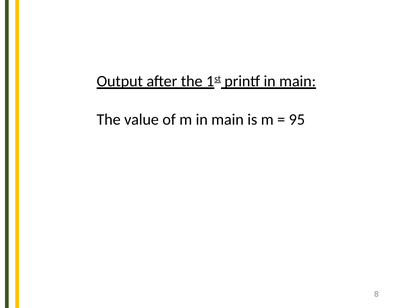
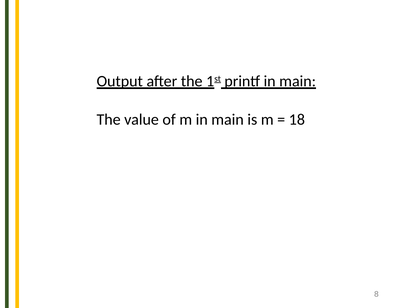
95: 95 -> 18 (297, 120)
